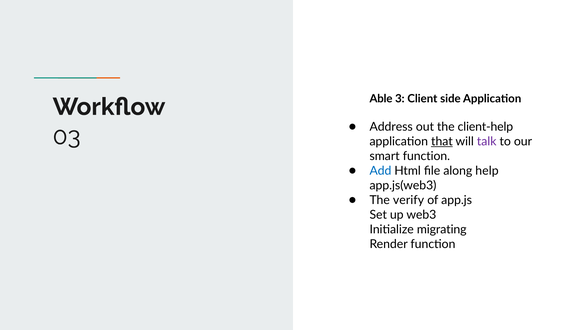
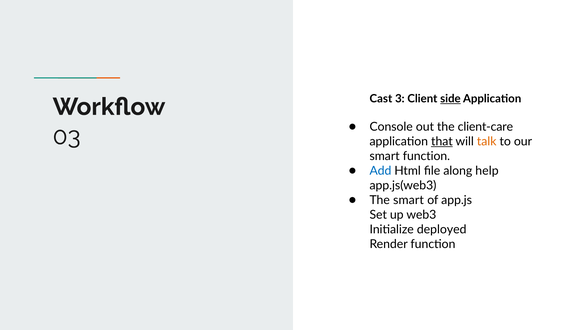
Able: Able -> Cast (381, 99)
side underline: none -> present (450, 99)
Address: Address -> Console (391, 127)
client-help: client-help -> client-care (485, 127)
talk colour: purple -> orange (487, 141)
The verify: verify -> smart (408, 200)
migrating: migrating -> deployed (442, 229)
